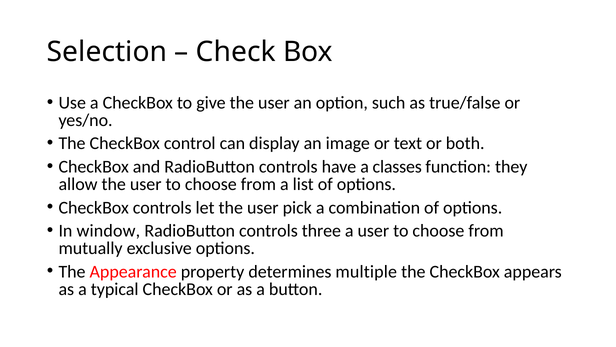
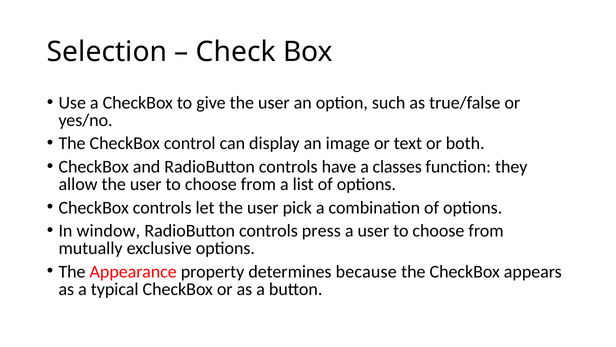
three: three -> press (321, 231)
multiple: multiple -> because (366, 271)
